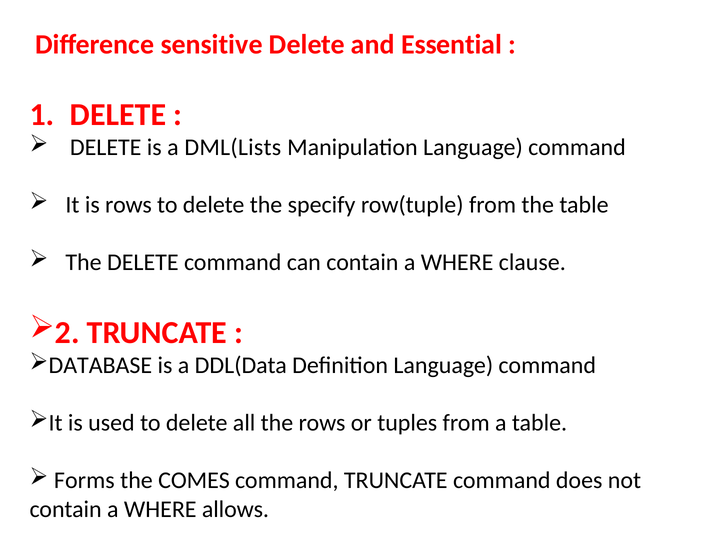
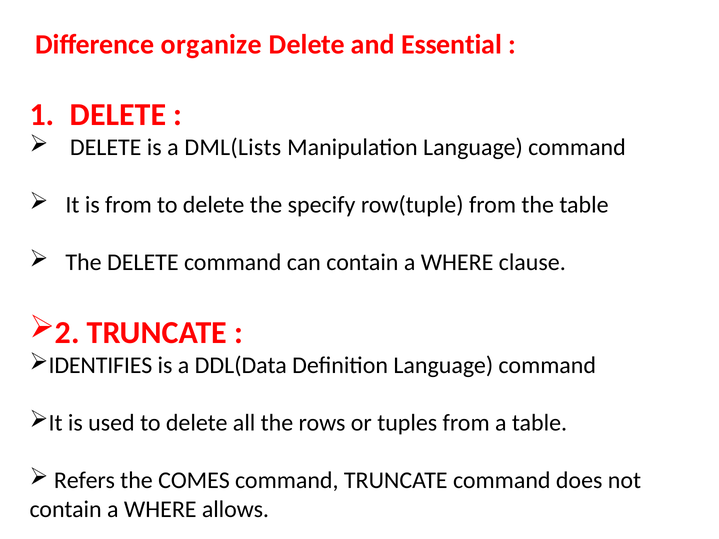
sensitive: sensitive -> organize (211, 45)
is rows: rows -> from (128, 205)
DATABASE: DATABASE -> IDENTIFIES (100, 366)
Forms: Forms -> Refers (84, 481)
